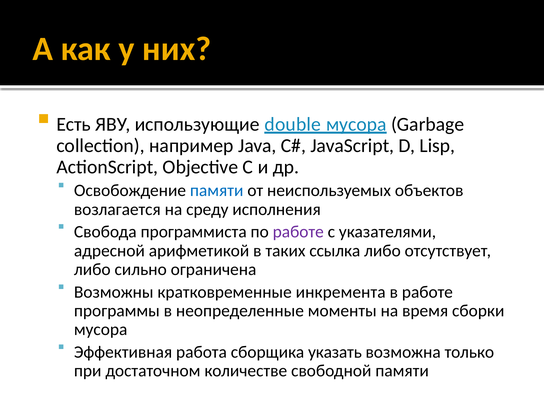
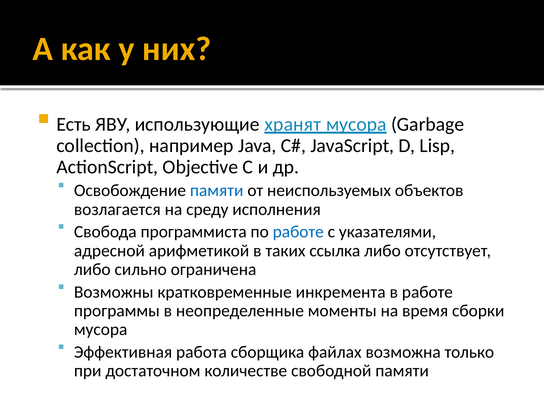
double: double -> хранят (293, 124)
работе colour: purple -> blue (298, 232)
указать: указать -> файлах (335, 352)
